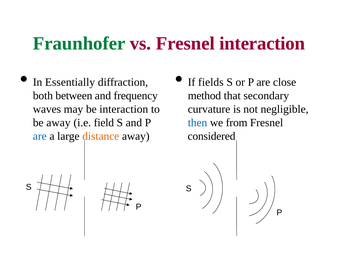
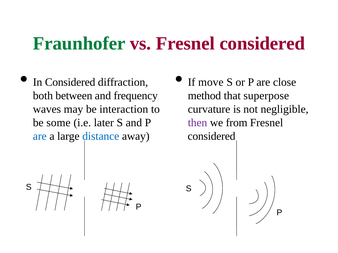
vs Fresnel interaction: interaction -> considered (262, 44)
In Essentially: Essentially -> Considered (70, 82)
fields: fields -> move (211, 82)
secondary: secondary -> superpose (266, 96)
be away: away -> some (58, 123)
field: field -> later (104, 123)
then colour: blue -> purple (198, 123)
distance colour: orange -> blue (101, 137)
